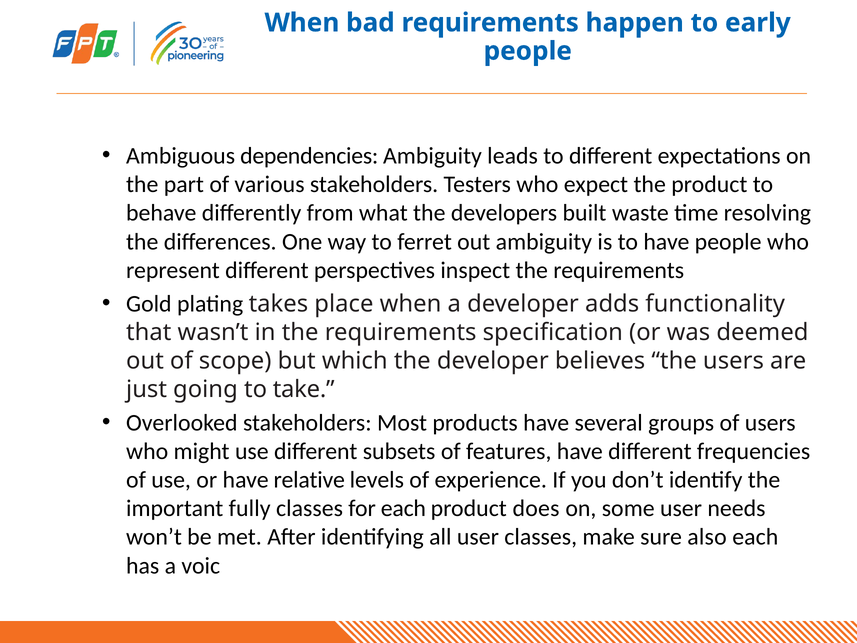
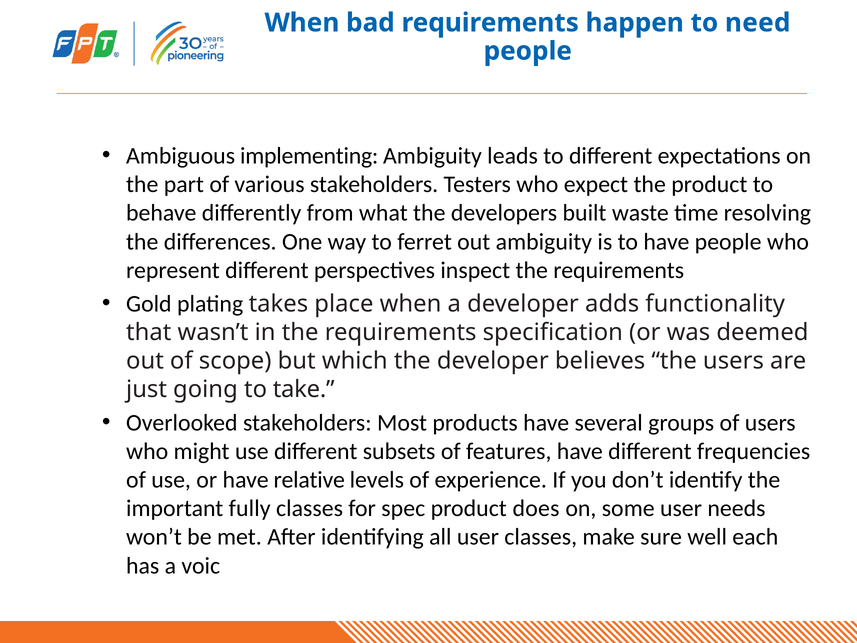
early: early -> need (758, 23)
dependencies: dependencies -> implementing (309, 156)
for each: each -> spec (403, 508)
also: also -> well (707, 537)
